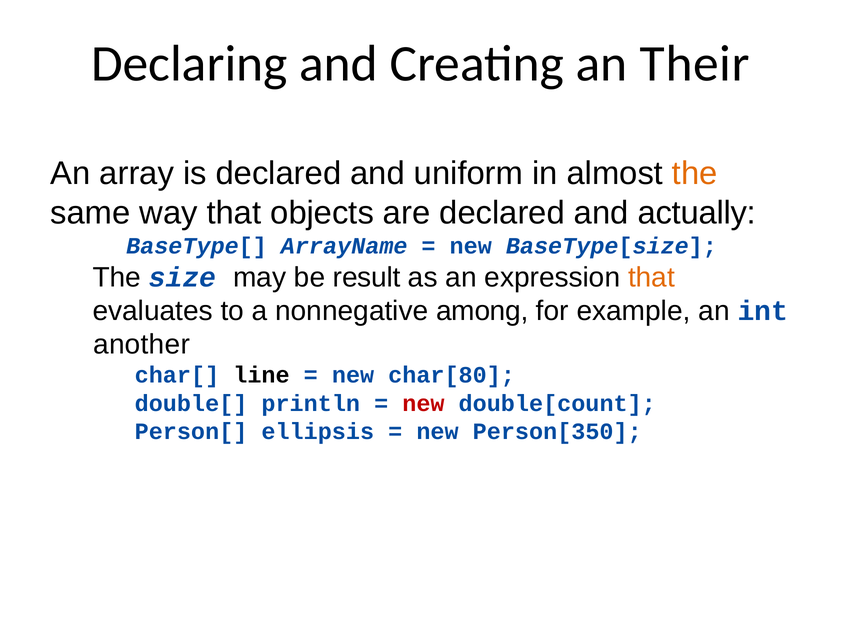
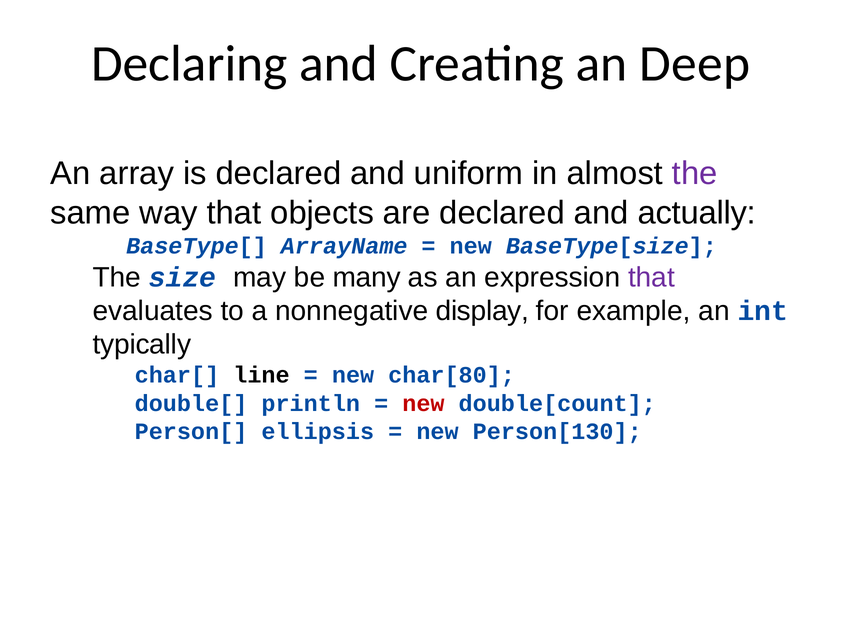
Their: Their -> Deep (695, 64)
the colour: orange -> purple (695, 174)
result: result -> many (367, 277)
that colour: orange -> purple (651, 277)
among: among -> display (482, 311)
another: another -> typically (142, 345)
Person[350: Person[350 -> Person[130 (557, 432)
